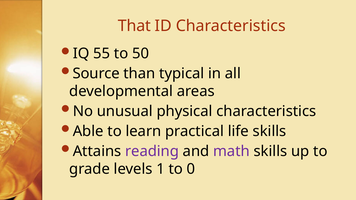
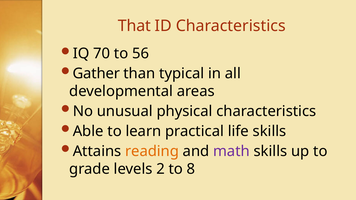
55: 55 -> 70 (102, 54)
50: 50 -> 56 (141, 54)
Source: Source -> Gather (96, 74)
reading colour: purple -> orange (152, 151)
1: 1 -> 2 (161, 169)
0: 0 -> 8 (191, 169)
